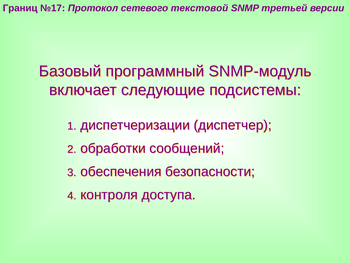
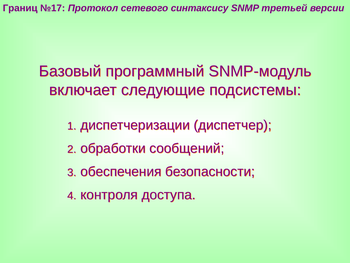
текстовой: текстовой -> синтаксису (200, 8)
